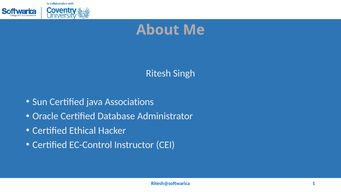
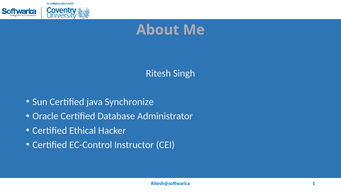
Associations: Associations -> Synchronize (129, 102)
